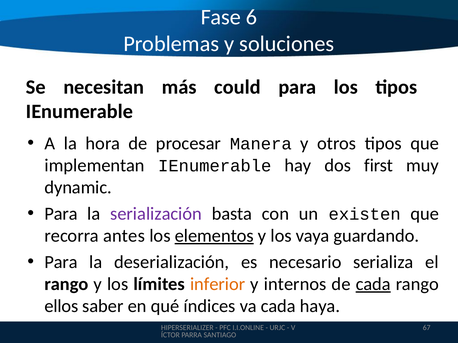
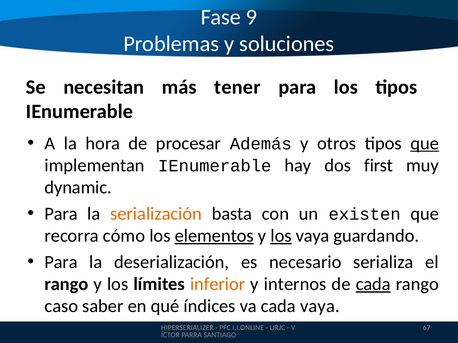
6: 6 -> 9 (252, 17)
could: could -> tener (237, 87)
Manera: Manera -> Además (261, 144)
que underline: none -> present (425, 143)
serialización colour: purple -> orange (156, 214)
antes: antes -> cómo (124, 236)
los underline: none -> present (281, 236)
ellos: ellos -> caso (61, 307)
cada haya: haya -> vaya (320, 307)
